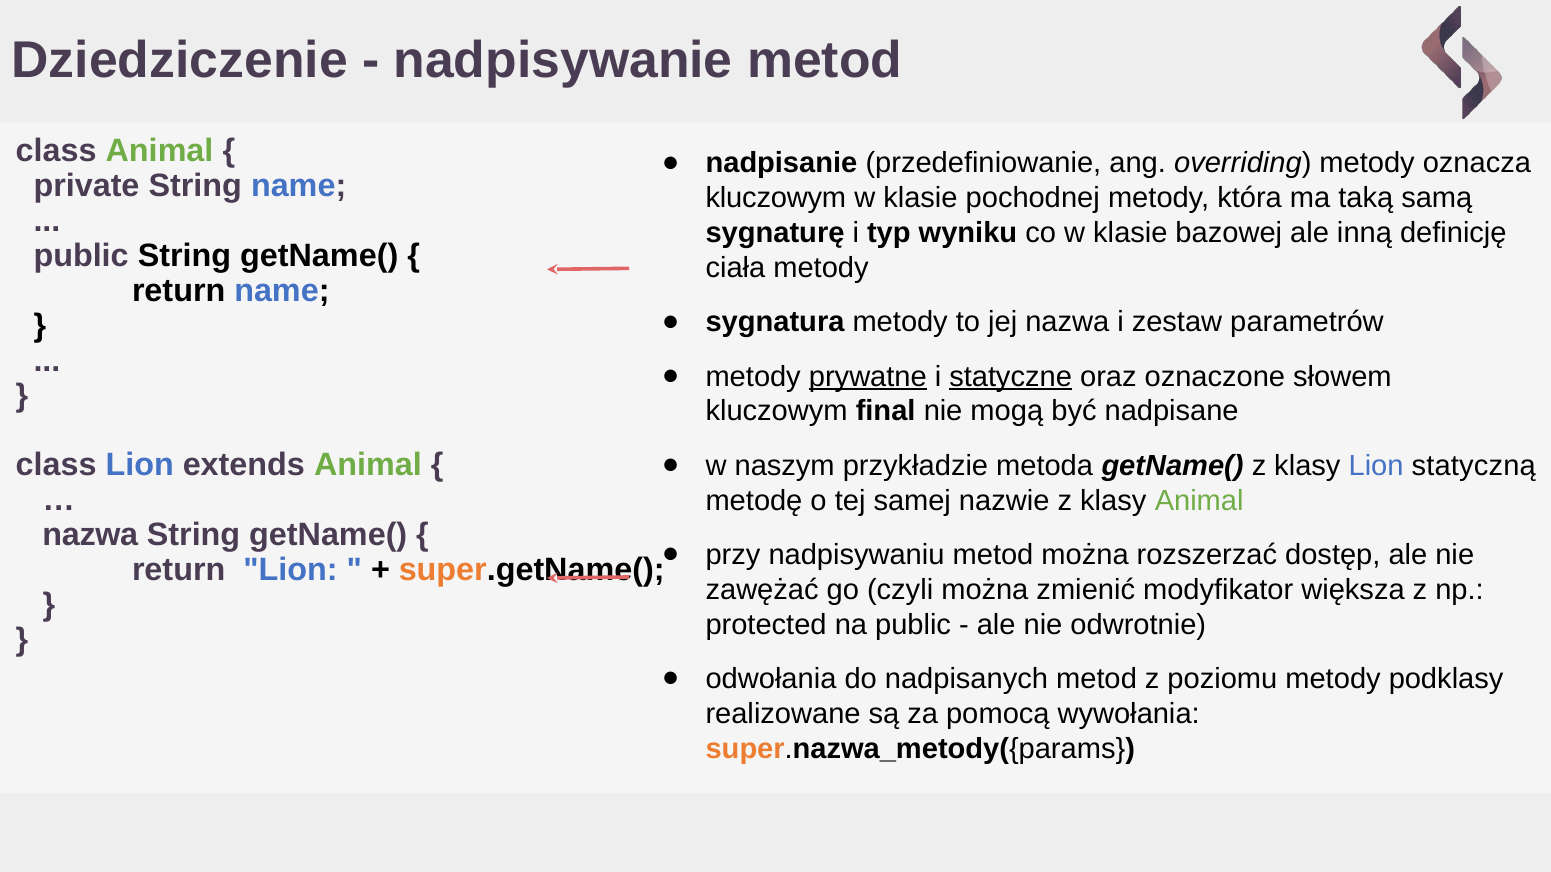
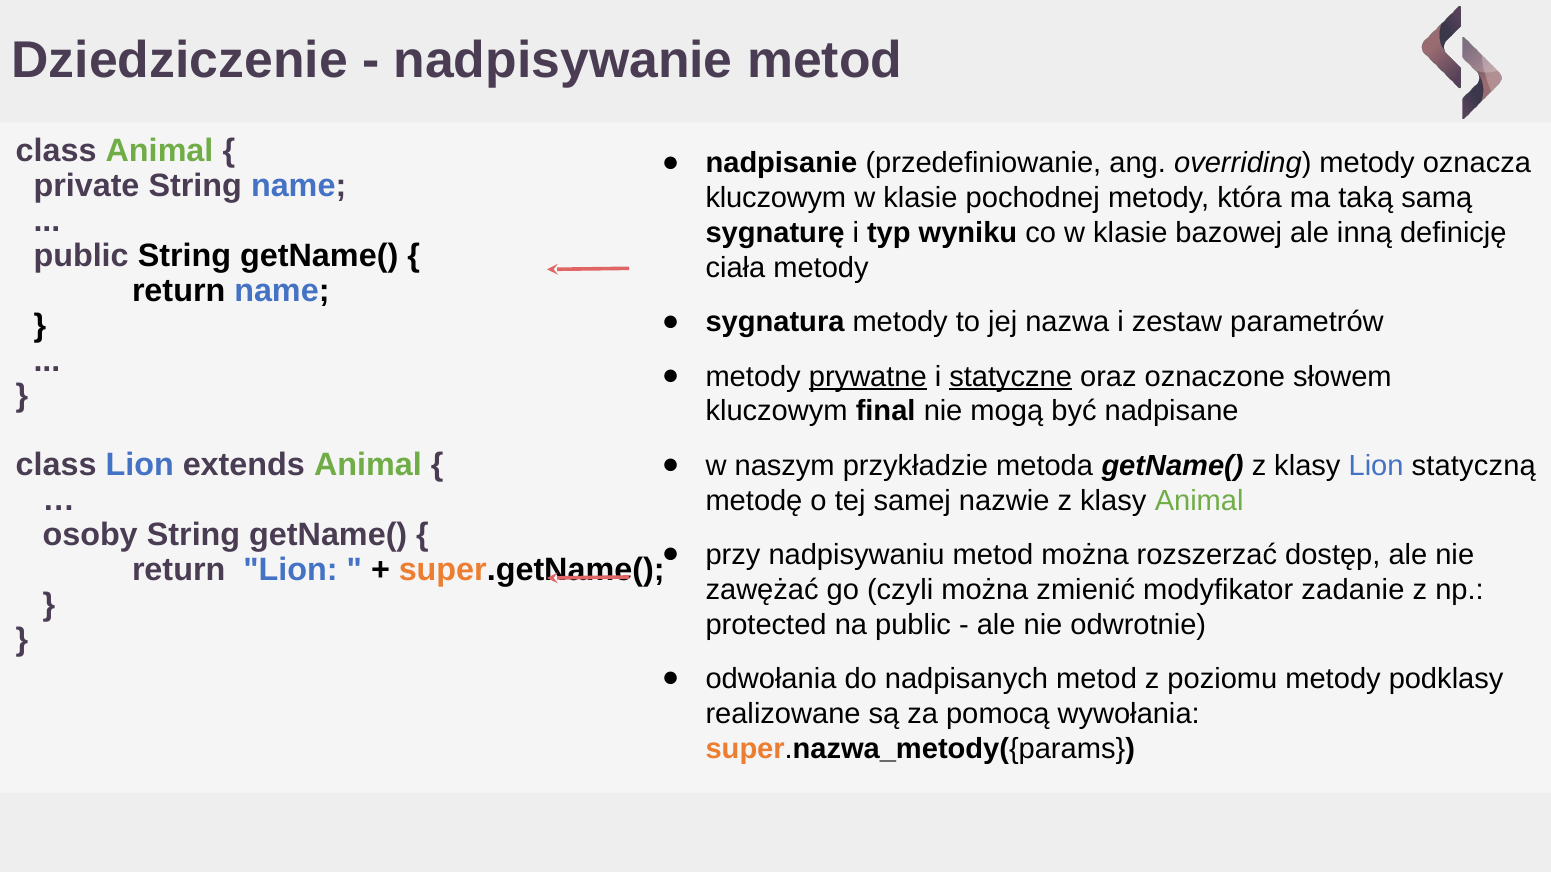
nazwa: nazwa -> osoby (90, 535)
większa: większa -> zadanie (1353, 590)
